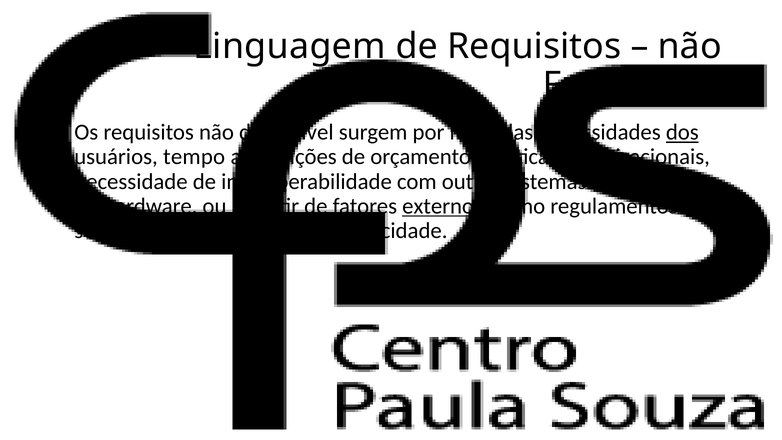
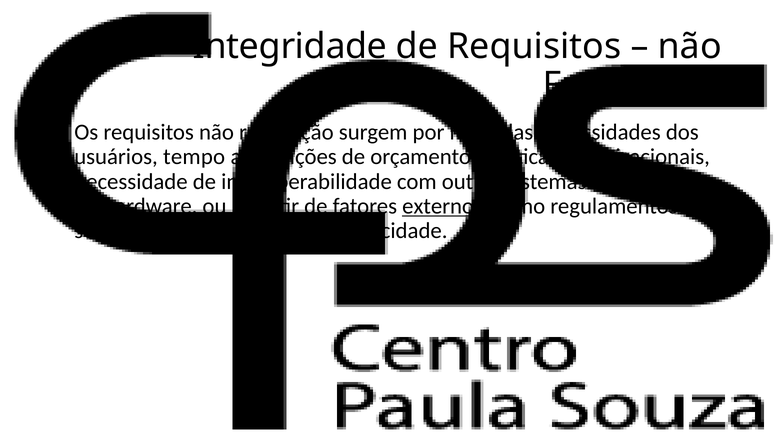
Linguagem: Linguagem -> Integridade (290, 46)
disponível: disponível -> reputação (286, 132)
dos underline: present -> none (682, 132)
